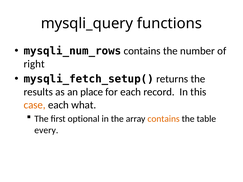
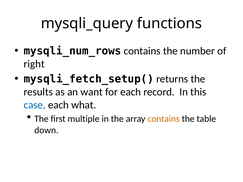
place: place -> want (92, 92)
case colour: orange -> blue (35, 105)
optional: optional -> multiple (84, 119)
every: every -> down (46, 130)
